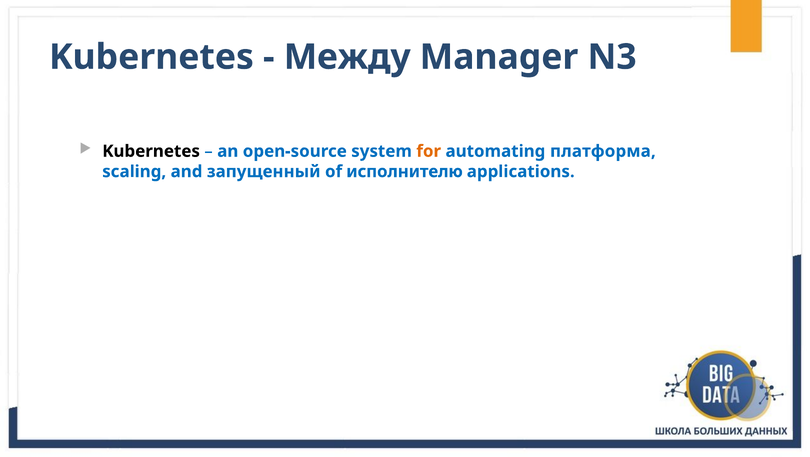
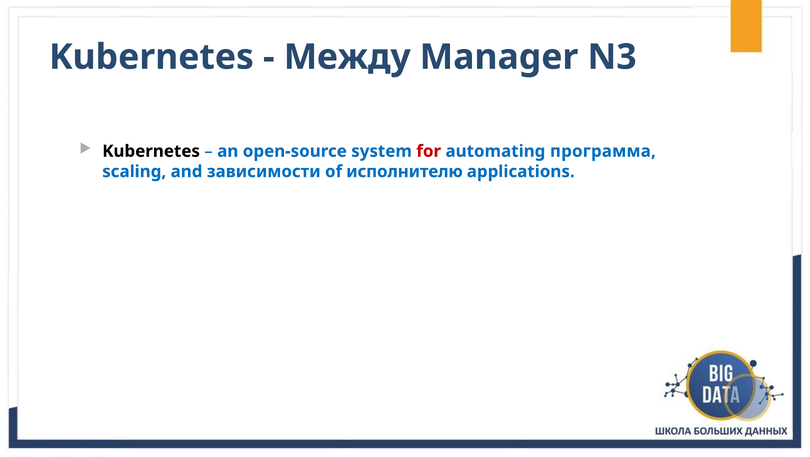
for colour: orange -> red (429, 151)
платформа: платформа -> программа (603, 151)
запущенный: запущенный -> зависимости (264, 171)
